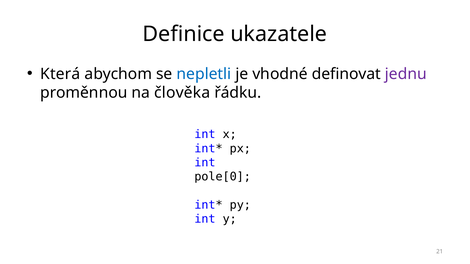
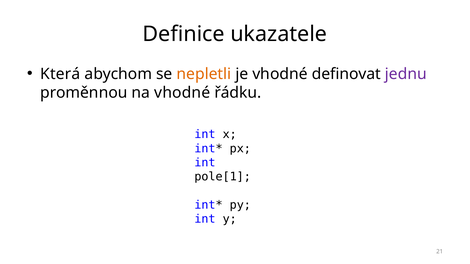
nepletli colour: blue -> orange (204, 74)
na člověka: člověka -> vhodné (182, 93)
pole[0: pole[0 -> pole[1 (223, 177)
